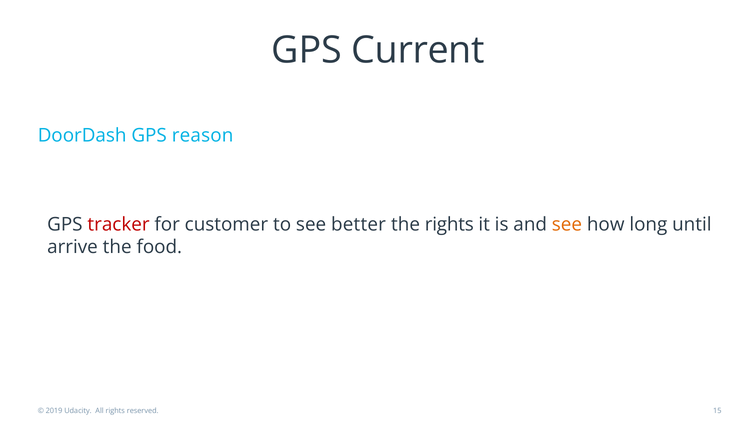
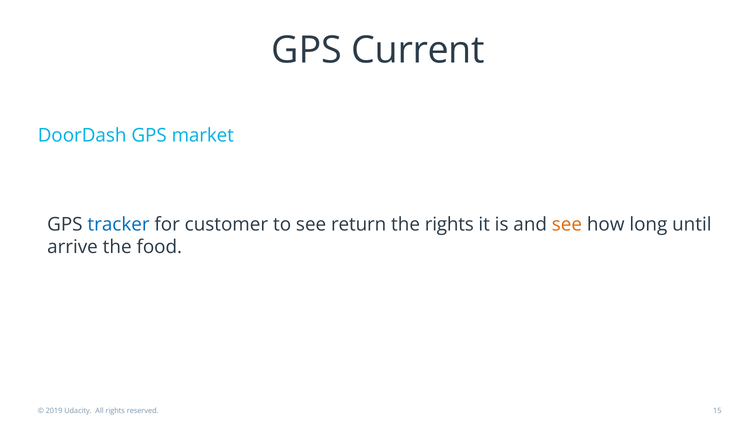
reason: reason -> market (203, 135)
tracker colour: red -> blue (119, 224)
better: better -> return (359, 224)
